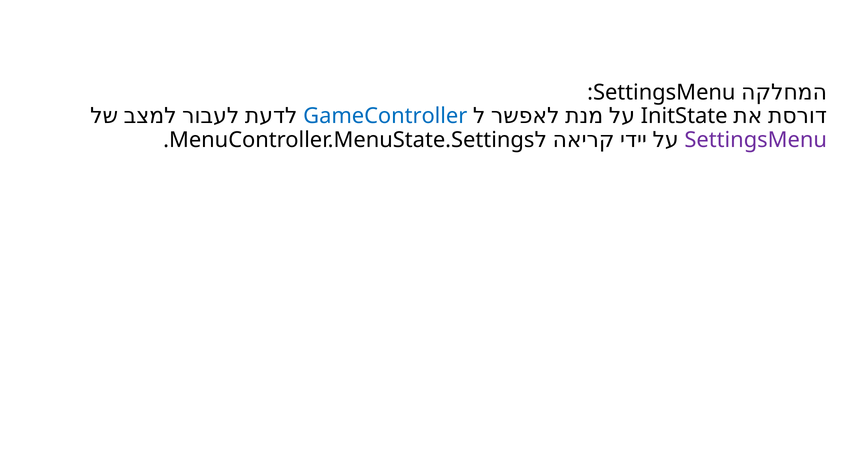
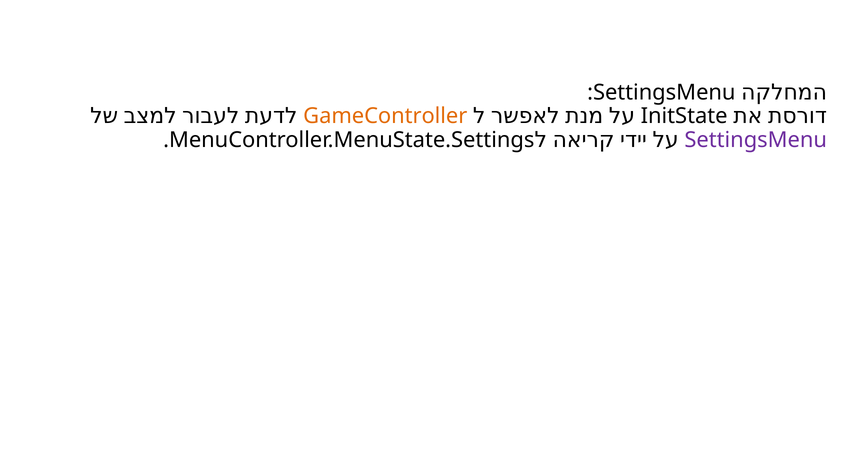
GameController colour: blue -> orange (385, 116)
